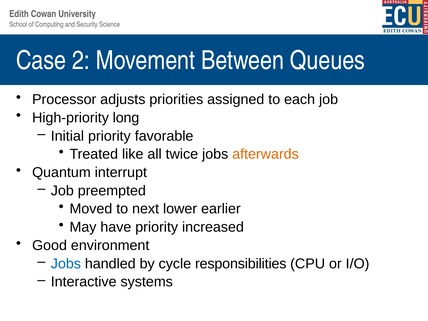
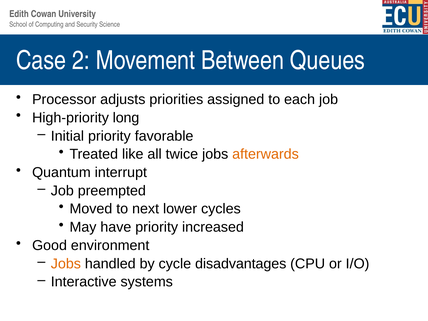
earlier: earlier -> cycles (221, 209)
Jobs colour: blue -> orange (66, 264)
responsibilities: responsibilities -> disadvantages (241, 264)
